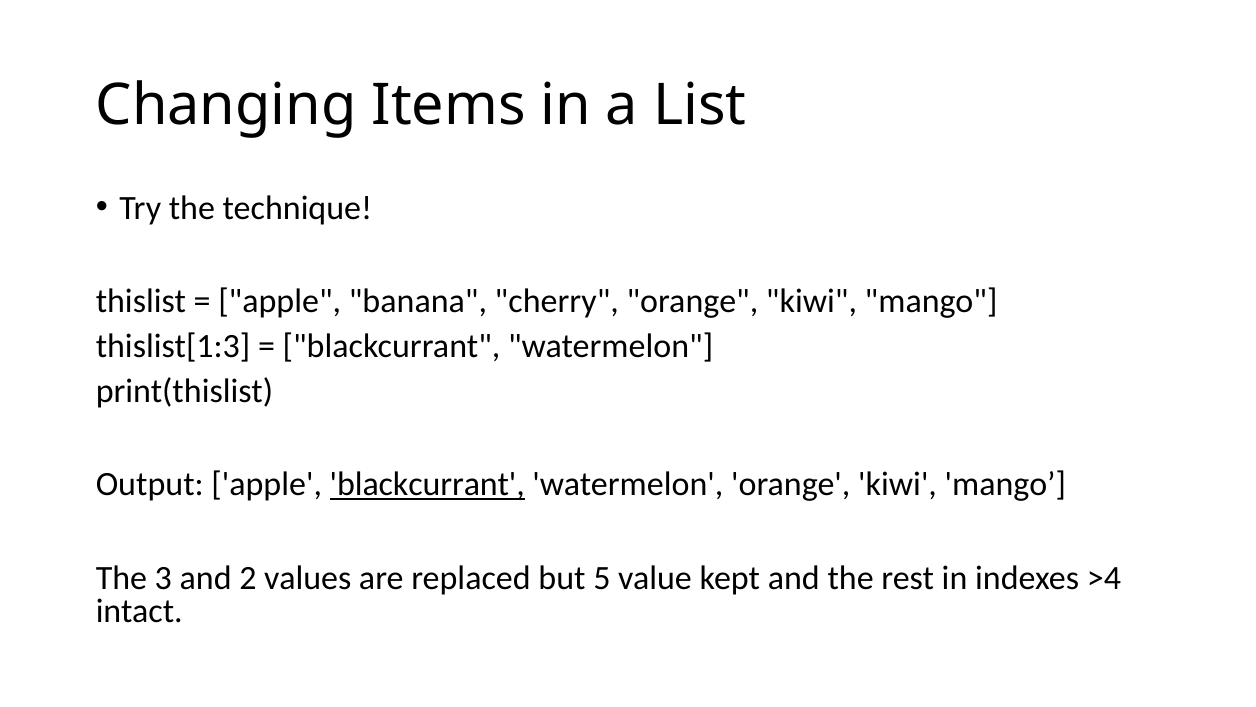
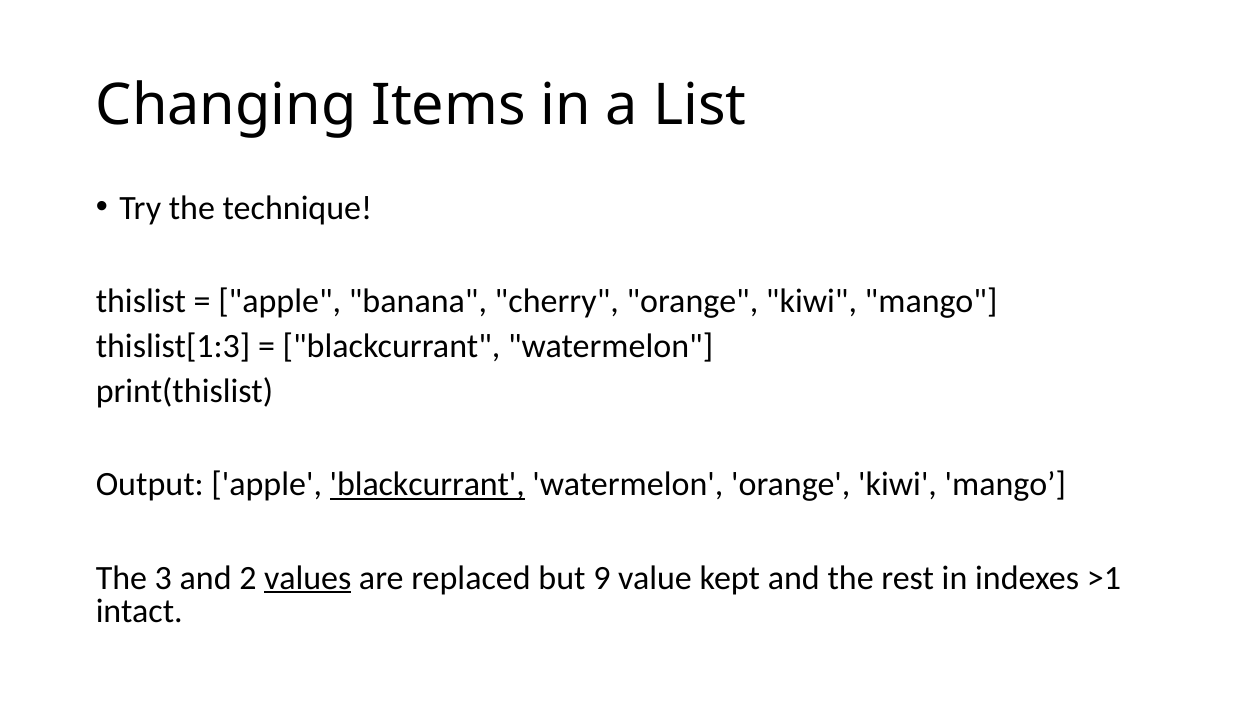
values underline: none -> present (308, 577)
5: 5 -> 9 (602, 577)
>4: >4 -> >1 (1104, 577)
